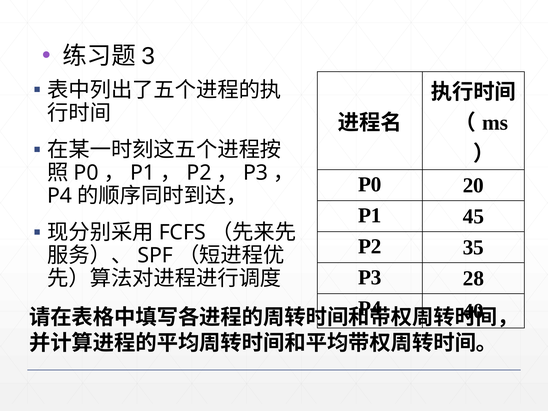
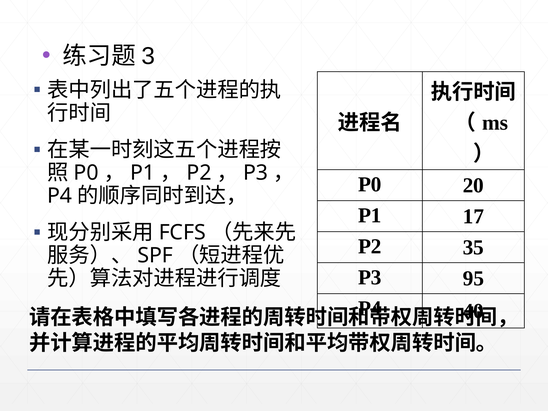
45: 45 -> 17 (473, 216)
28: 28 -> 95 (473, 278)
